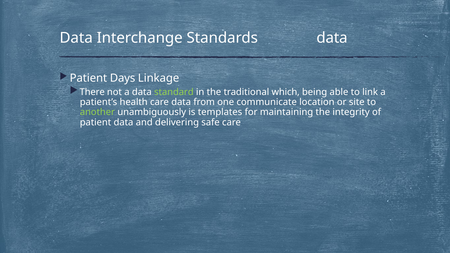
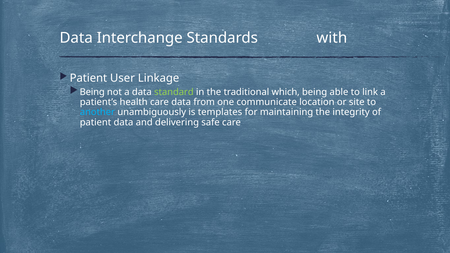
Standards data: data -> with (332, 38)
Days: Days -> User (122, 78)
There: There -> Being (92, 92)
another colour: light green -> light blue (97, 112)
